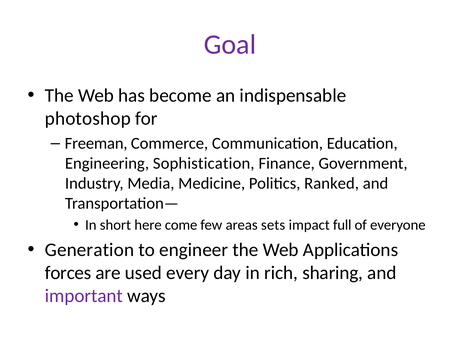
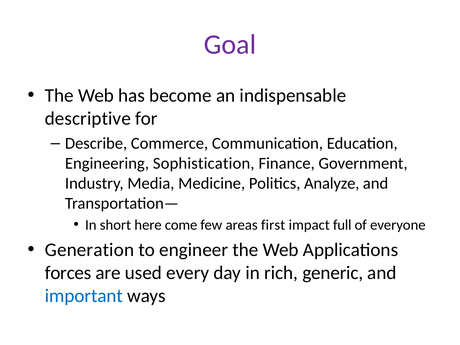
photoshop: photoshop -> descriptive (88, 119)
Freeman: Freeman -> Describe (96, 144)
Ranked: Ranked -> Analyze (332, 183)
sets: sets -> first (273, 225)
sharing: sharing -> generic (333, 273)
important colour: purple -> blue (84, 296)
